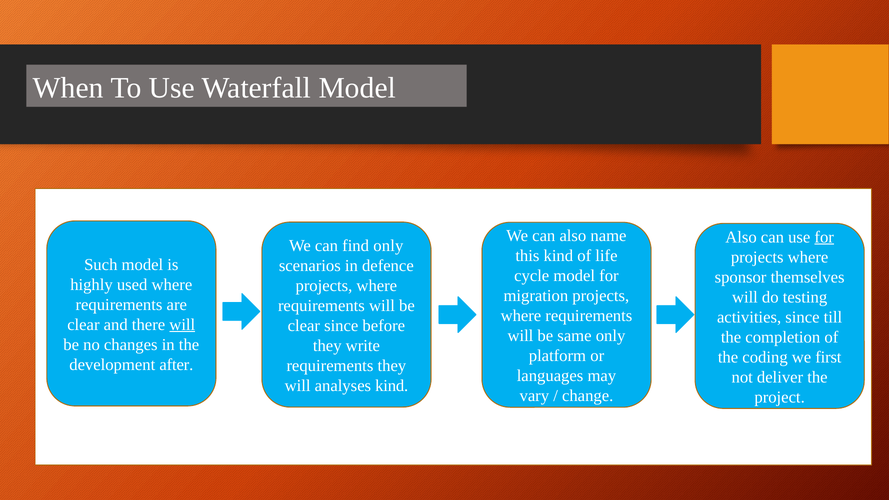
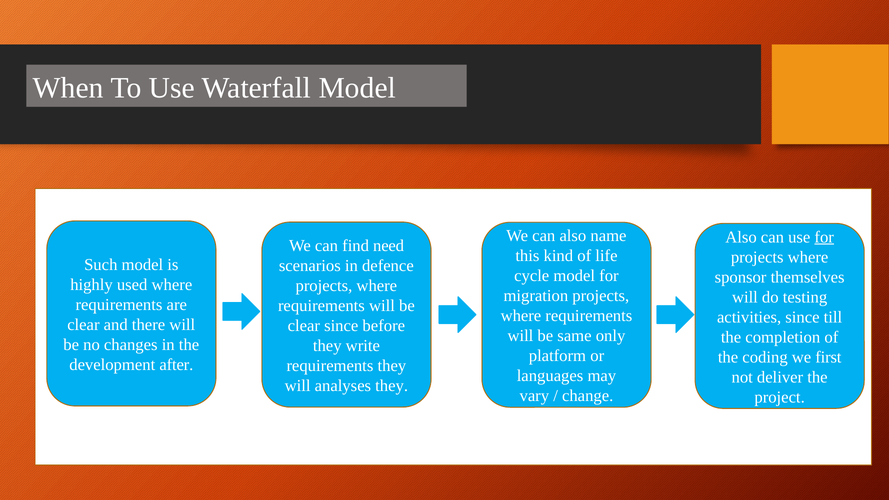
find only: only -> need (389, 246)
will underline: present -> none (182, 325)
analyses kind: kind -> they (392, 386)
